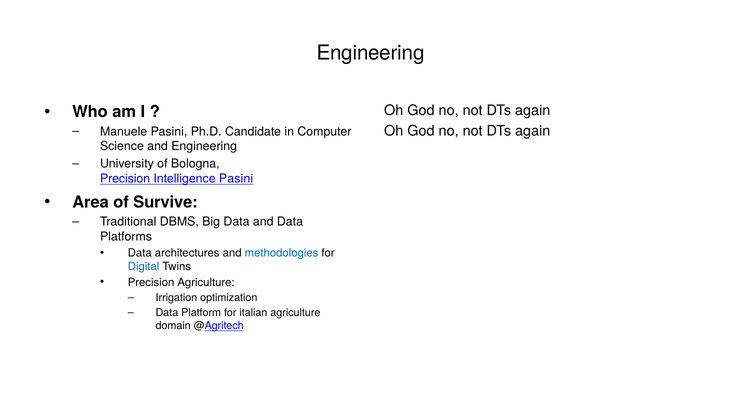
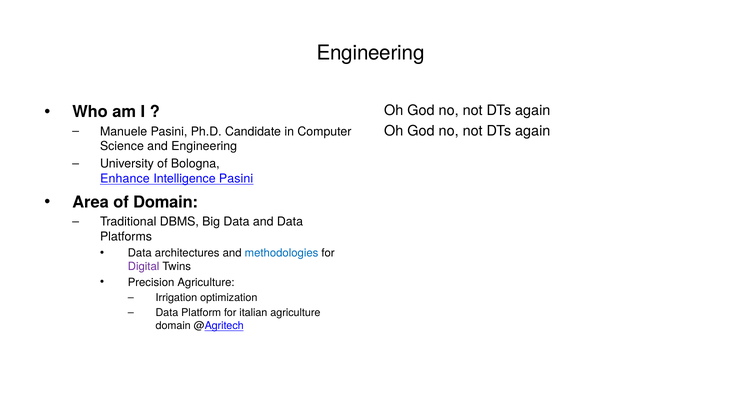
Precision: Precision -> Enhance (125, 178)
of Survive: Survive -> Domain (166, 202)
Digital colour: blue -> purple (144, 266)
